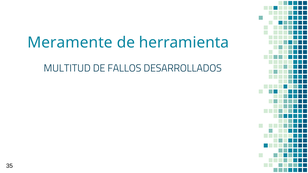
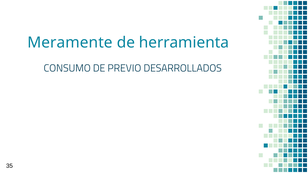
MULTITUD: MULTITUD -> CONSUMO (67, 68)
FALLOS: FALLOS -> PREVIO (124, 68)
